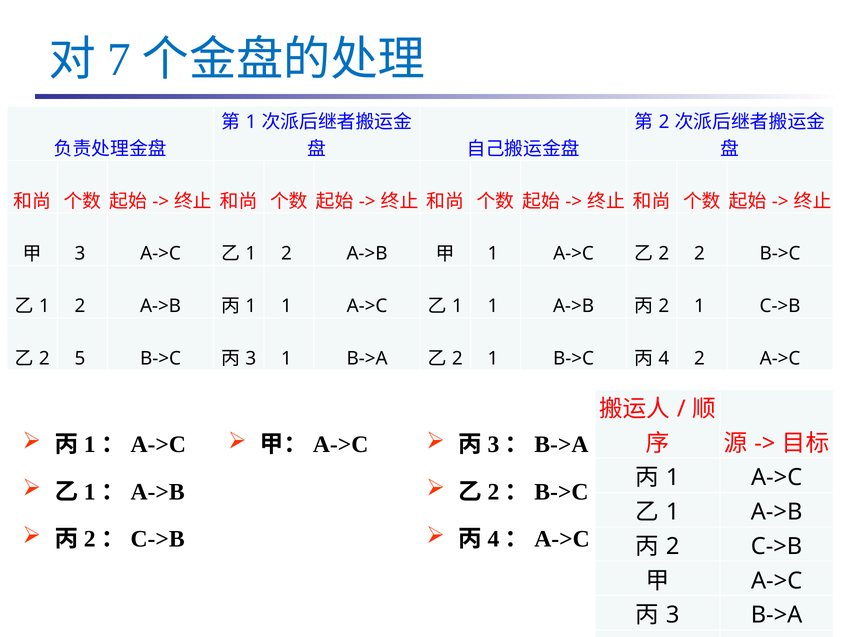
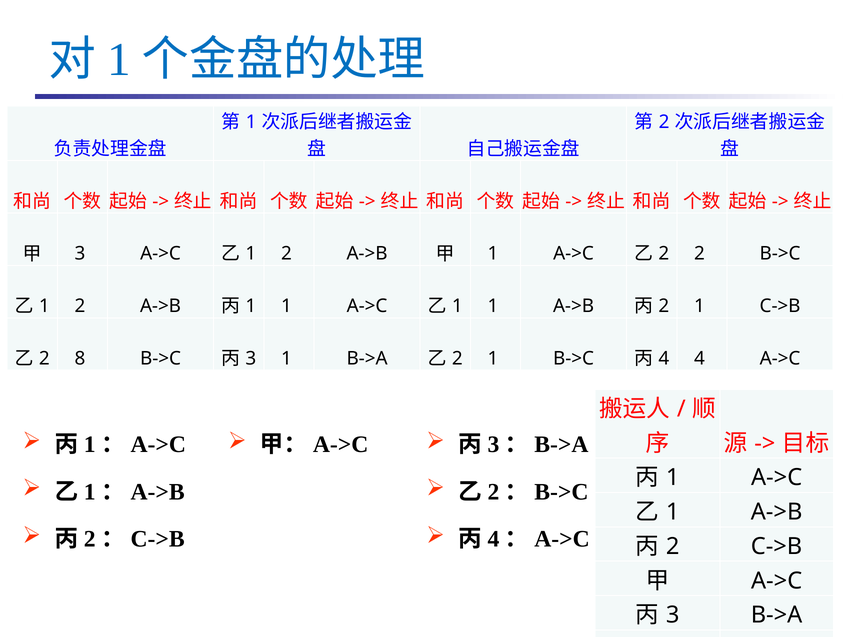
7: 7 -> 1 (119, 60)
5: 5 -> 8 (80, 359)
2: 2 -> 4 (700, 359)
